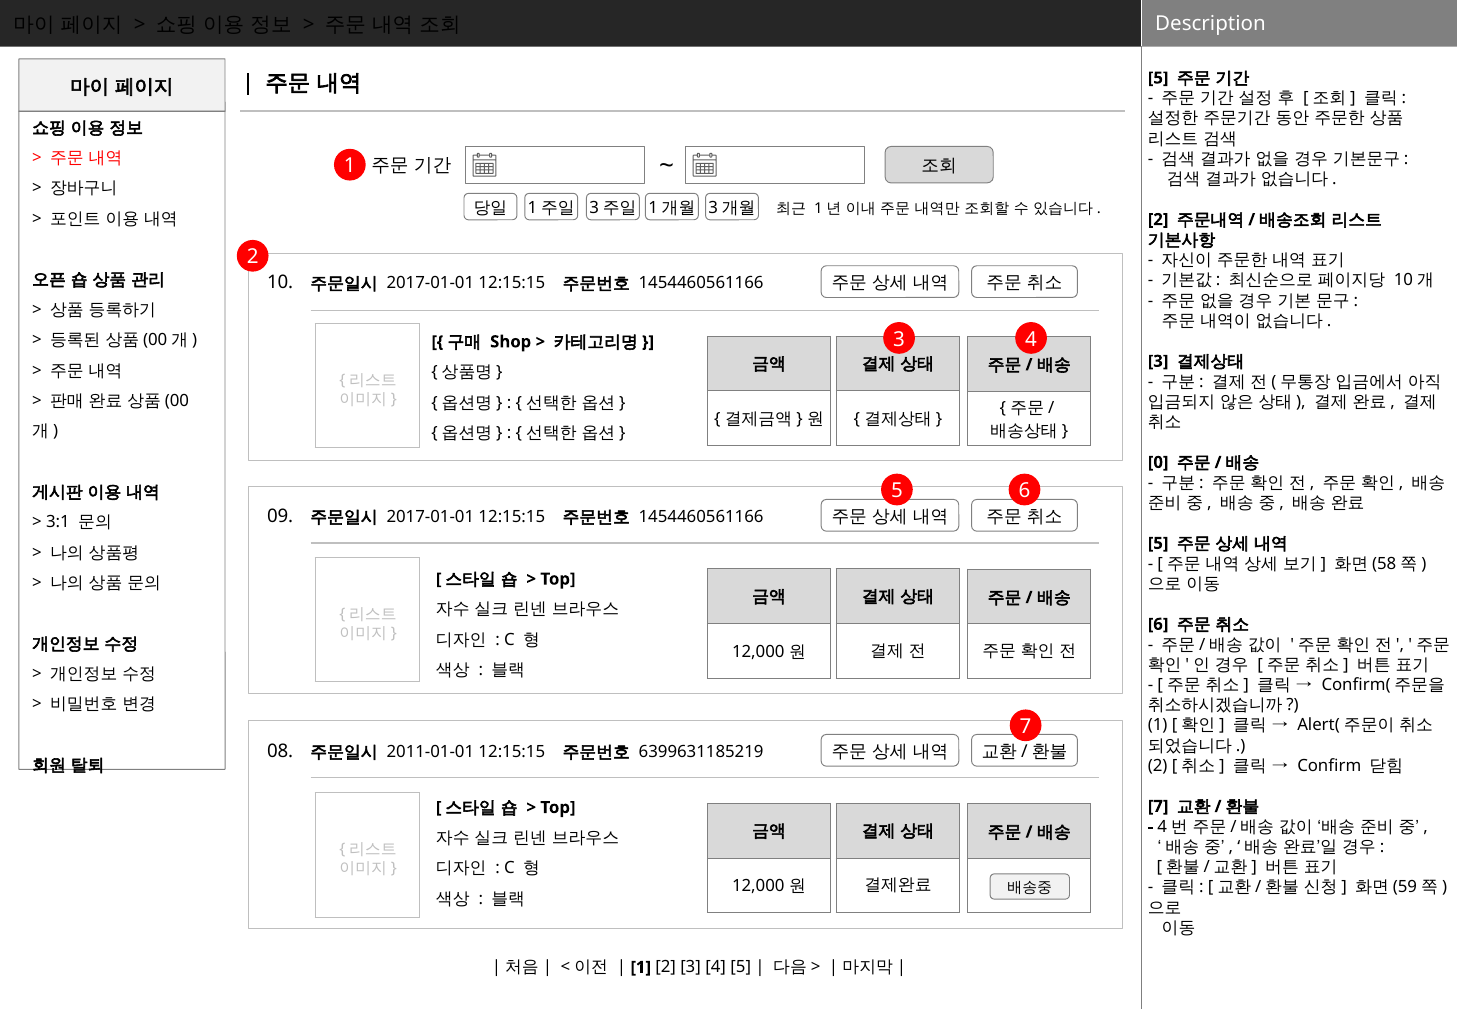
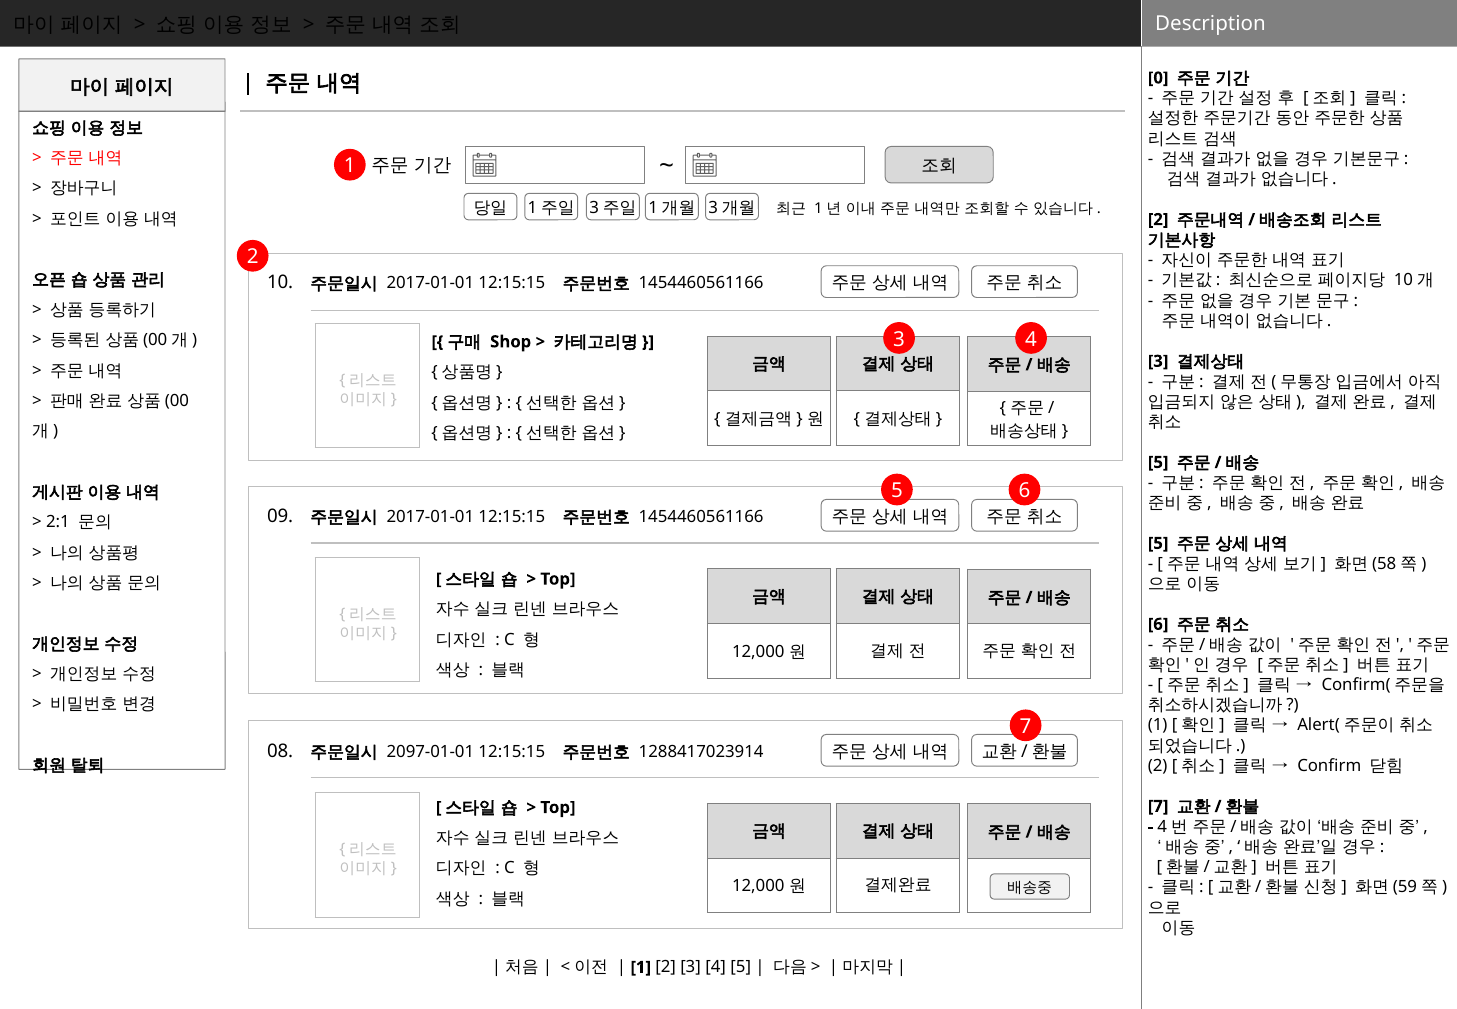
5: 5 -> 0 (1158, 78)
0: 0 -> 5 (1158, 462)
3:1: 3:1 -> 2:1 (58, 522)
2011-01-01: 2011-01-01 -> 2097-01-01 (430, 752)
6399631185219: 6399631185219 -> 1288417023914 (701, 752)
